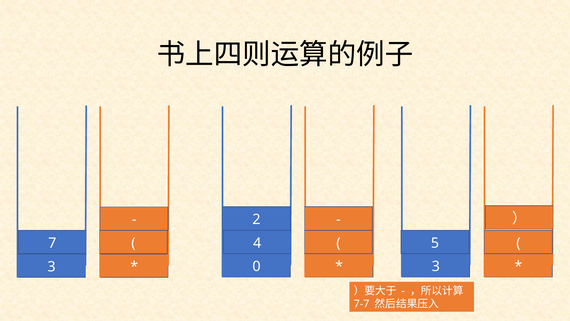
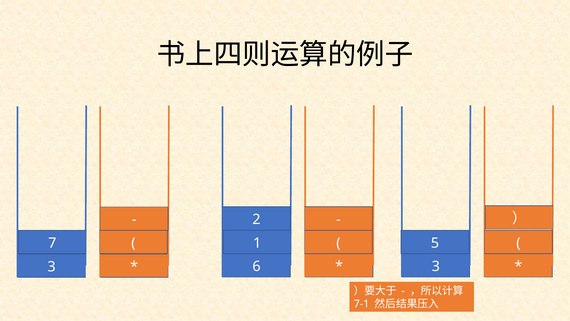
4: 4 -> 1 (257, 243)
0: 0 -> 6 (257, 266)
7-7: 7-7 -> 7-1 (362, 304)
